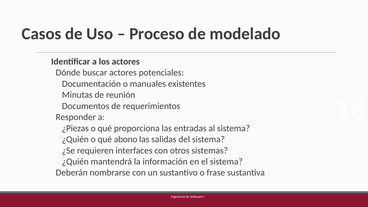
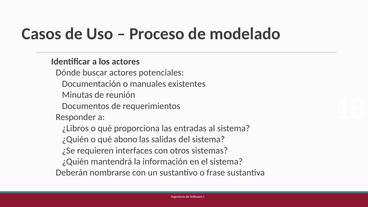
¿Piezas: ¿Piezas -> ¿Libros (75, 128)
